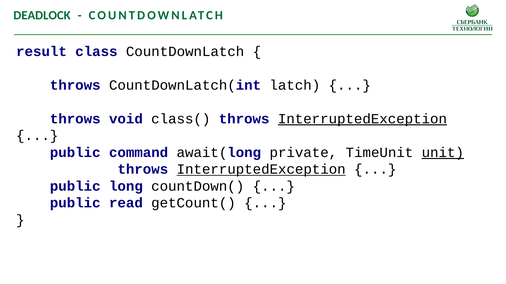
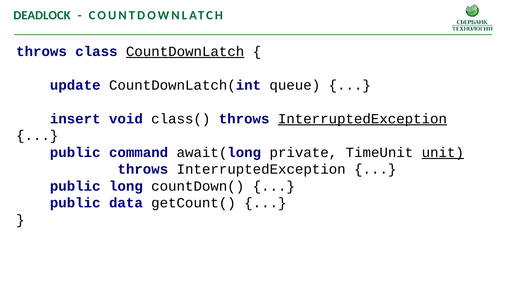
result: result -> throws (42, 52)
CountDownLatch underline: none -> present (185, 52)
throws: throws -> update (75, 85)
latch: latch -> queue (295, 85)
throws: throws -> insert (75, 119)
InterruptedException underline: present -> none (261, 170)
read: read -> data (126, 203)
